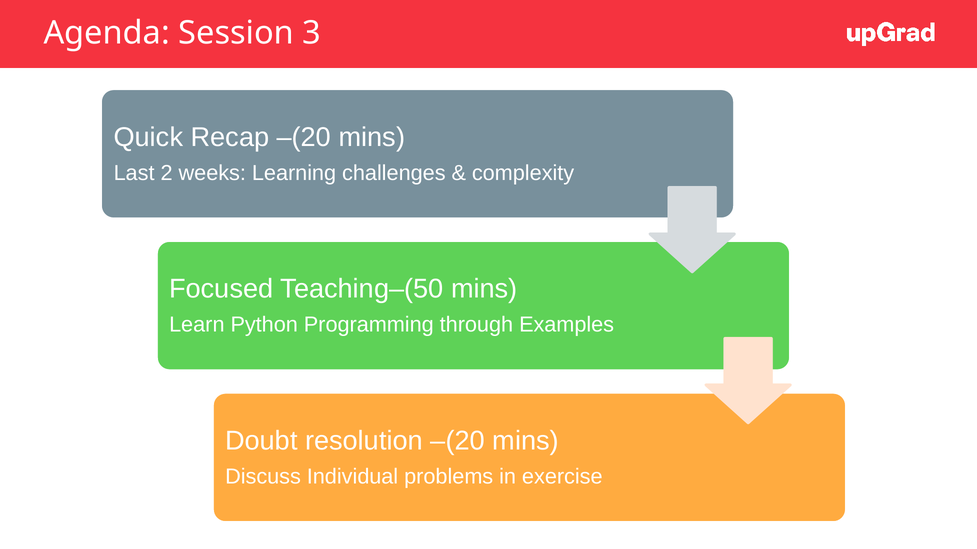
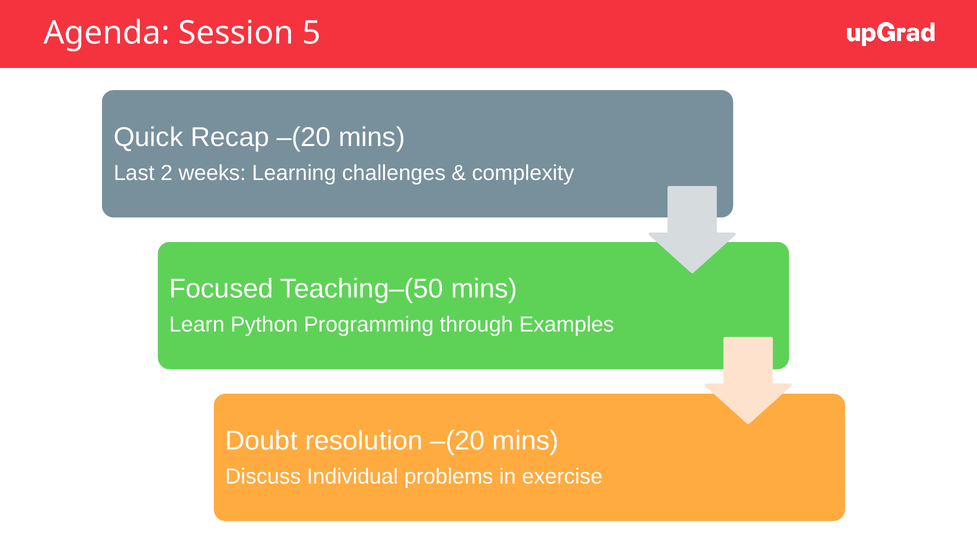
3: 3 -> 5 (312, 33)
